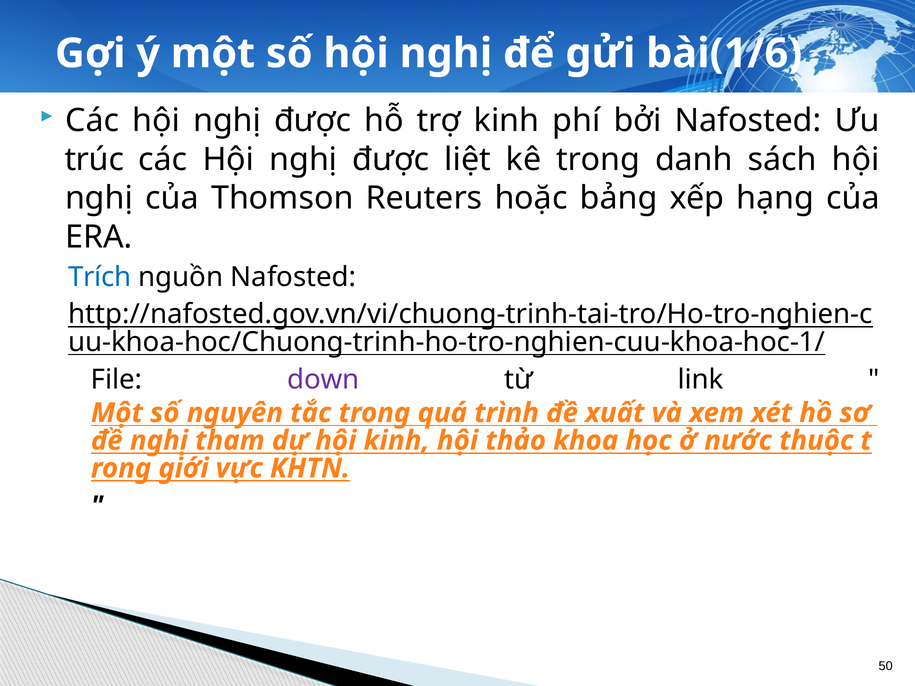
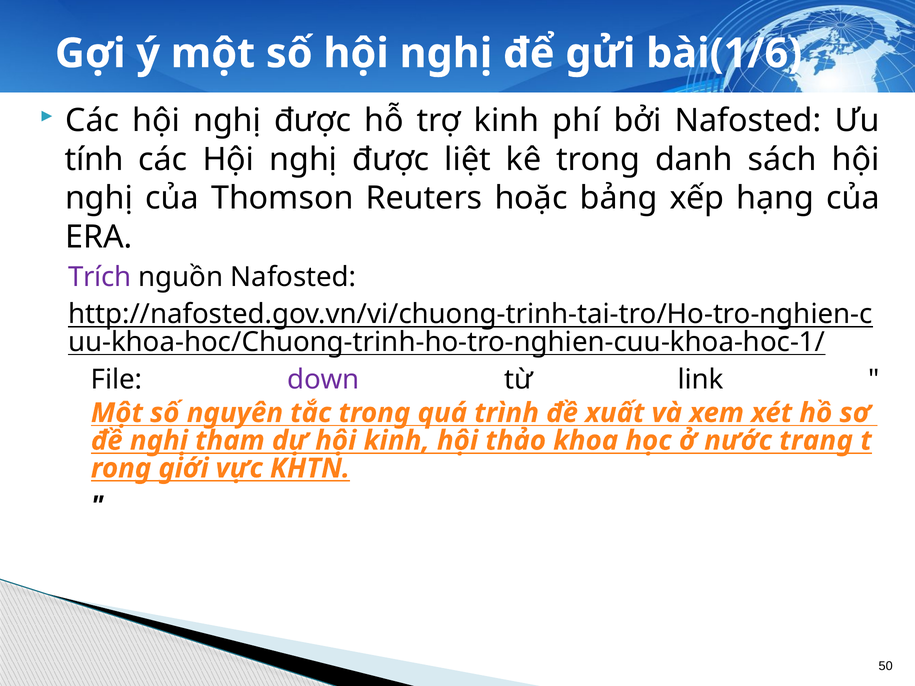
trúc: trúc -> tính (94, 160)
Trích colour: blue -> purple (100, 277)
thuộc: thuộc -> trang (816, 441)
